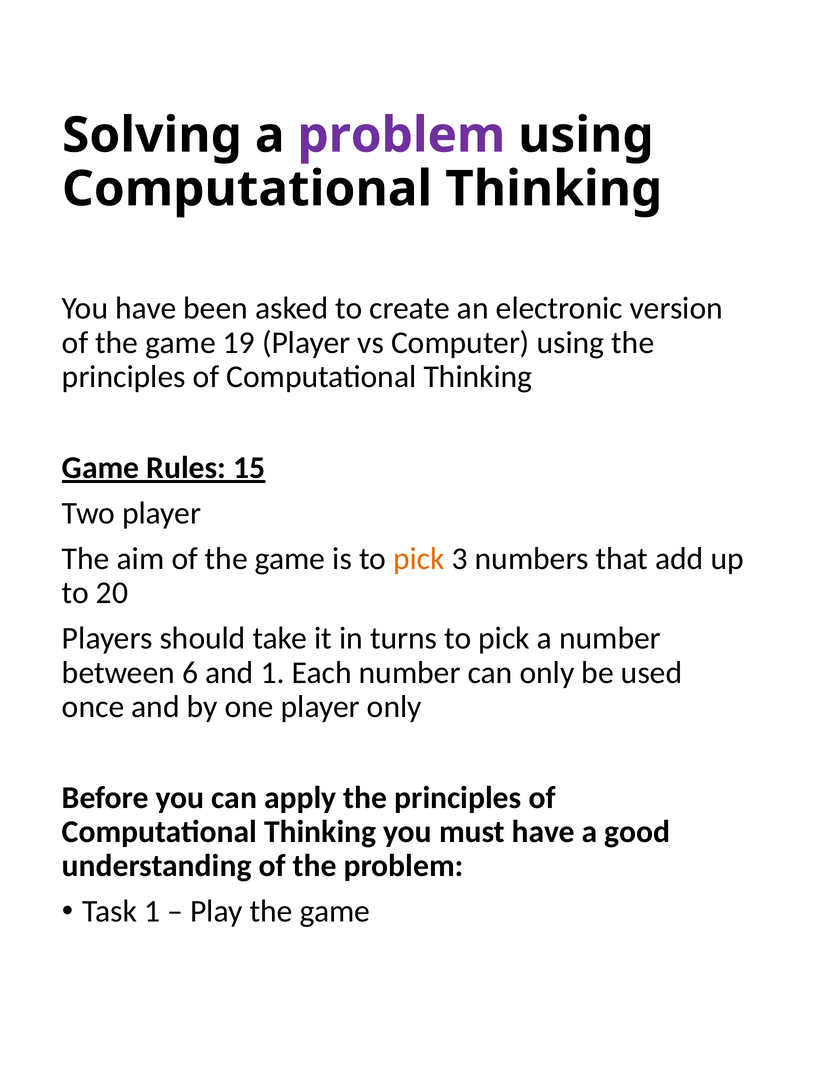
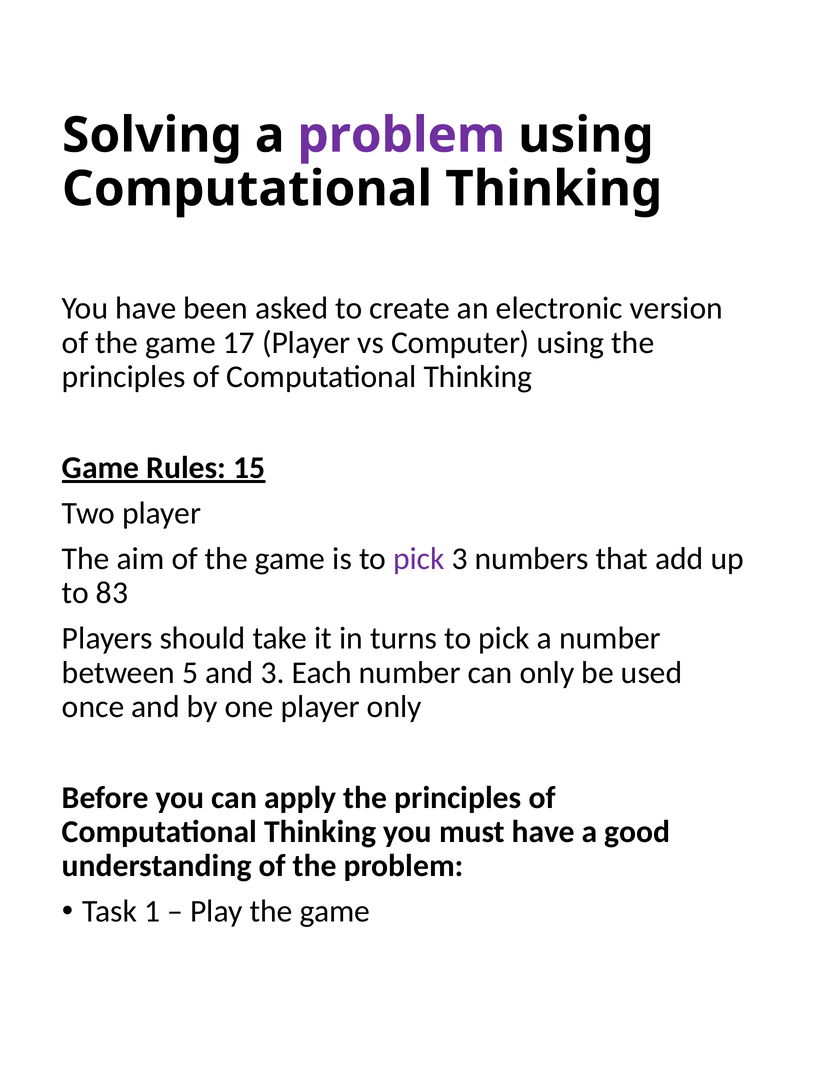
19: 19 -> 17 (239, 343)
pick colour: orange -> purple (419, 559)
20: 20 -> 83 (112, 593)
6: 6 -> 5 (190, 673)
and 1: 1 -> 3 (273, 673)
